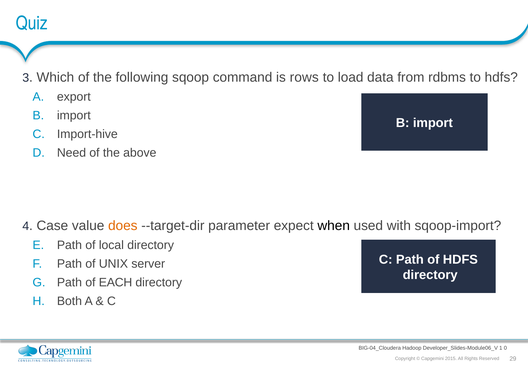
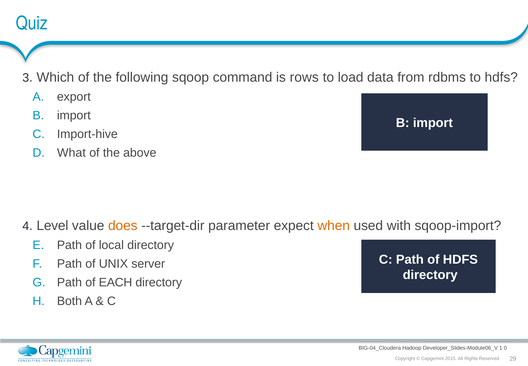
Need: Need -> What (71, 153)
Case: Case -> Level (52, 225)
when colour: black -> orange (334, 225)
